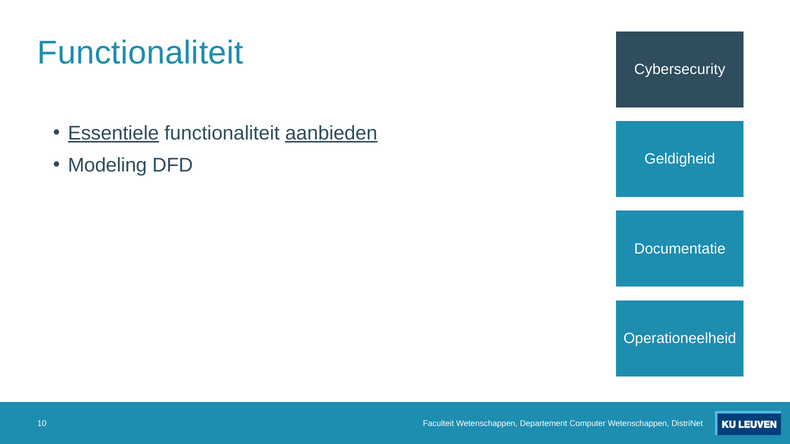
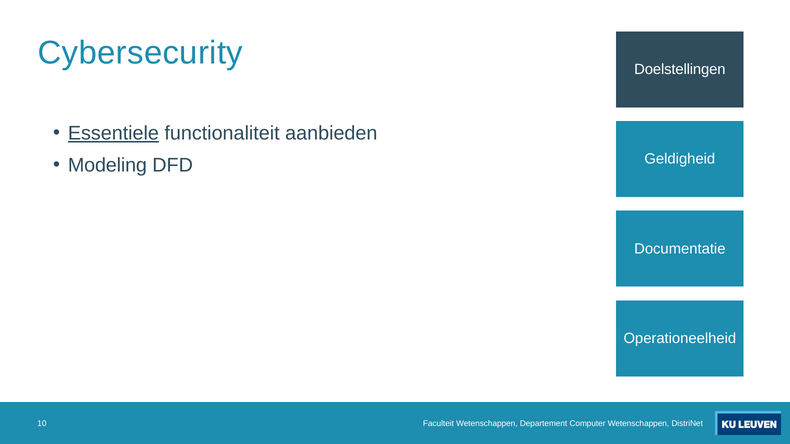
Functionaliteit: Functionaliteit -> Cybersecurity (140, 53)
Cybersecurity: Cybersecurity -> Doelstellingen (680, 69)
aanbieden underline: present -> none (331, 133)
